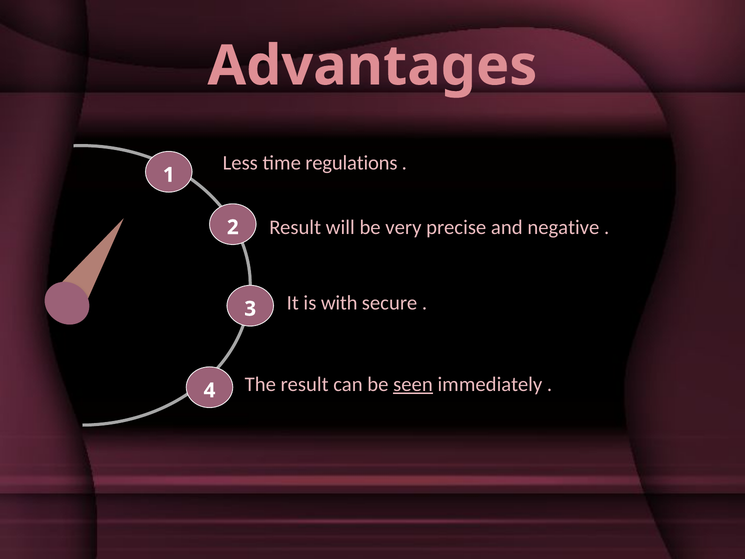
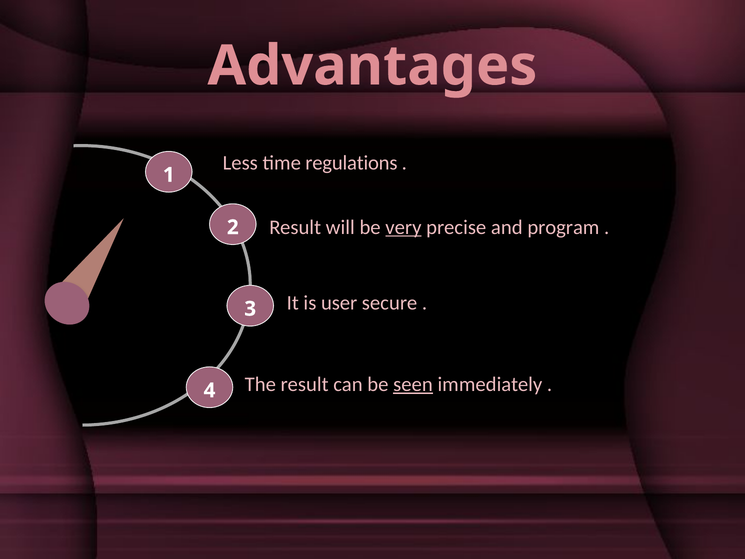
very underline: none -> present (403, 227)
negative: negative -> program (563, 227)
with: with -> user (339, 303)
